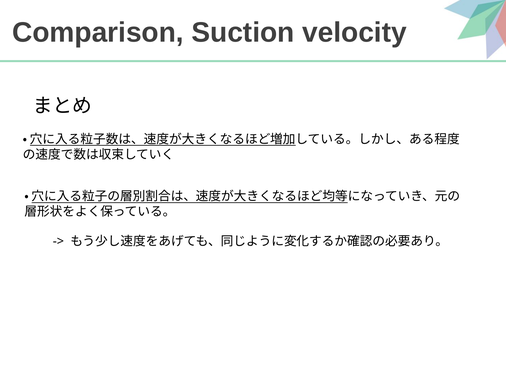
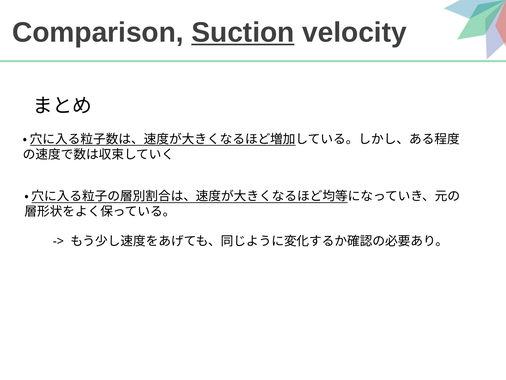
Suction underline: none -> present (243, 32)
